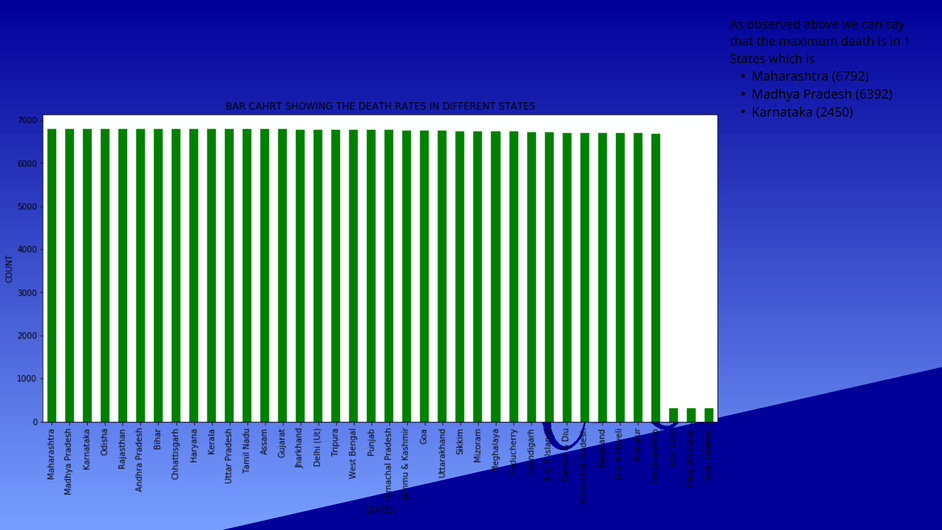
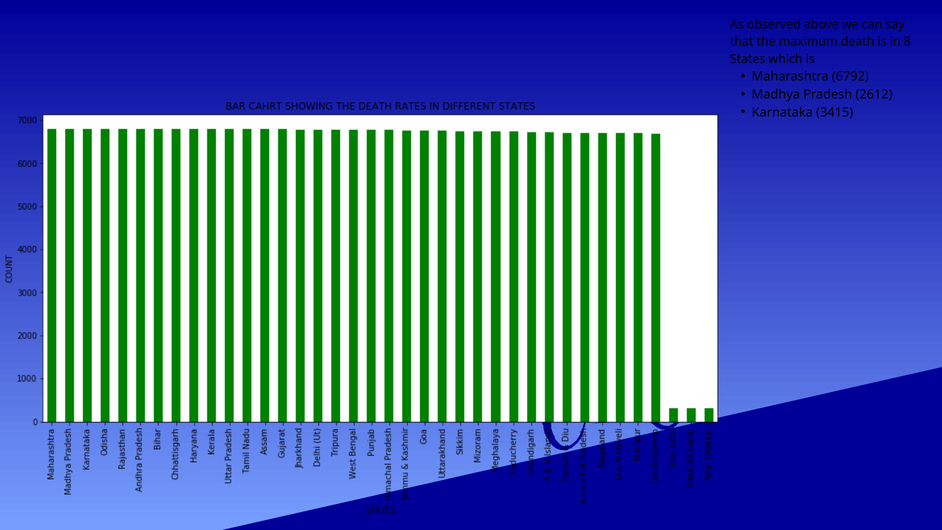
1: 1 -> 8 (907, 42)
6392: 6392 -> 2612 (874, 94)
2450: 2450 -> 3415 (835, 112)
